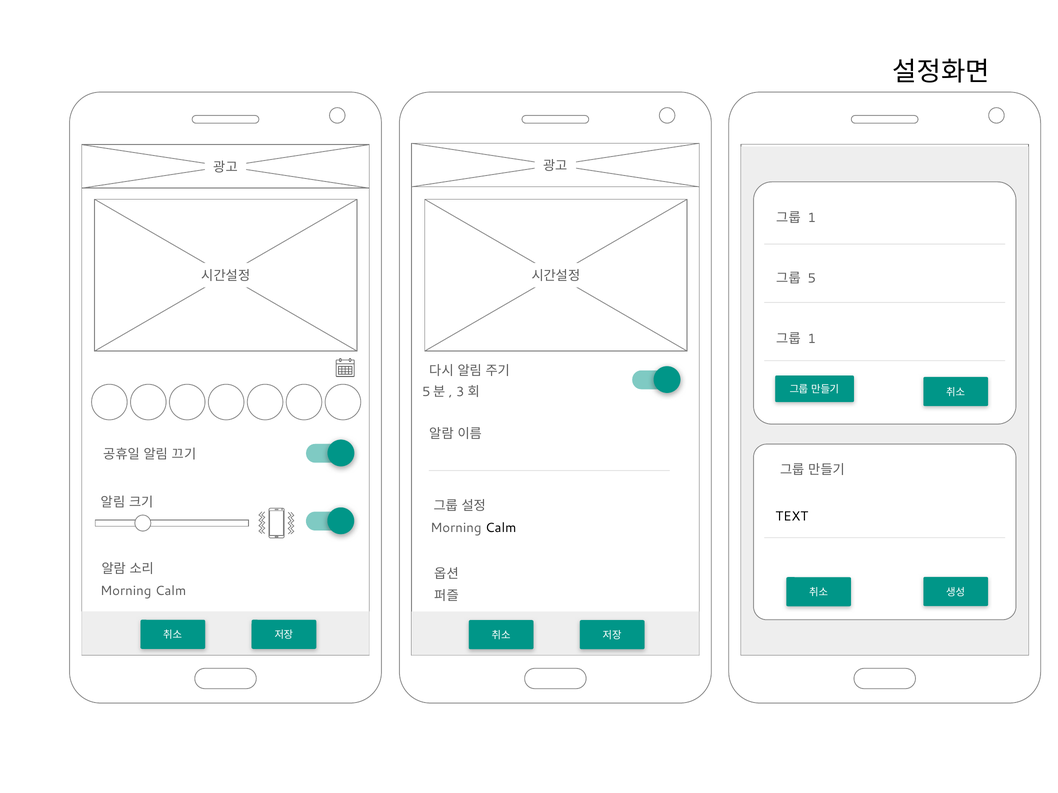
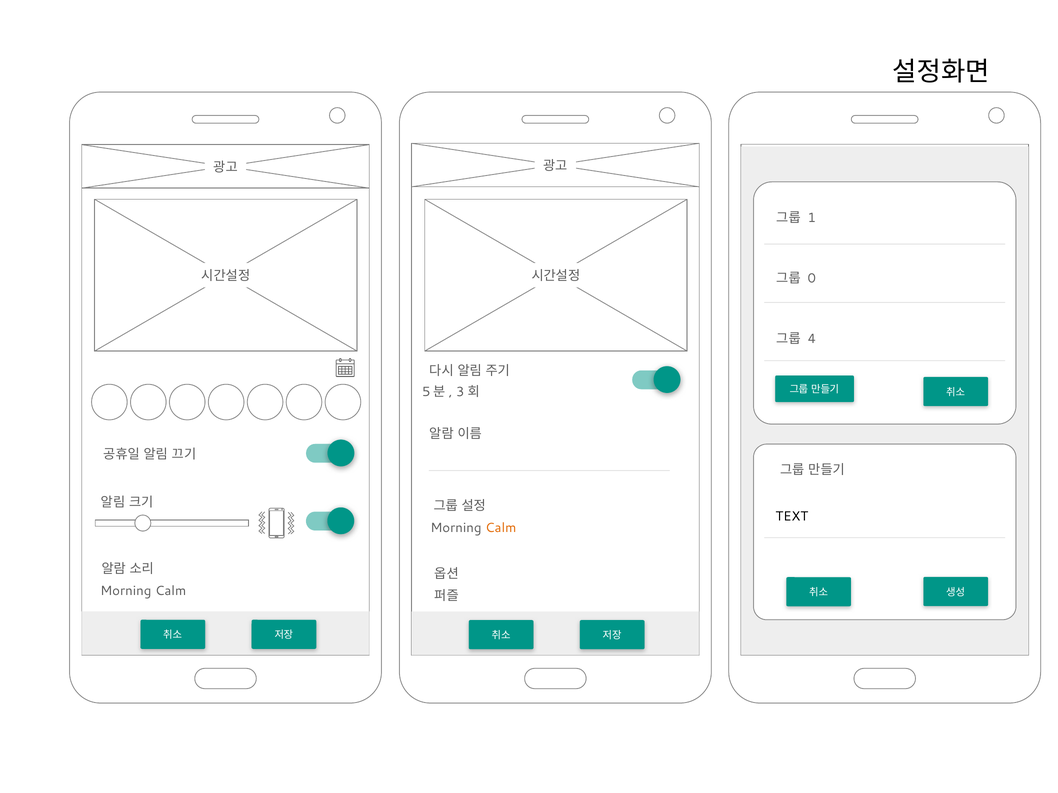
5: 5 -> 0 (812, 278)
1: 1 -> 4 (812, 339)
Calm colour: black -> orange (501, 528)
